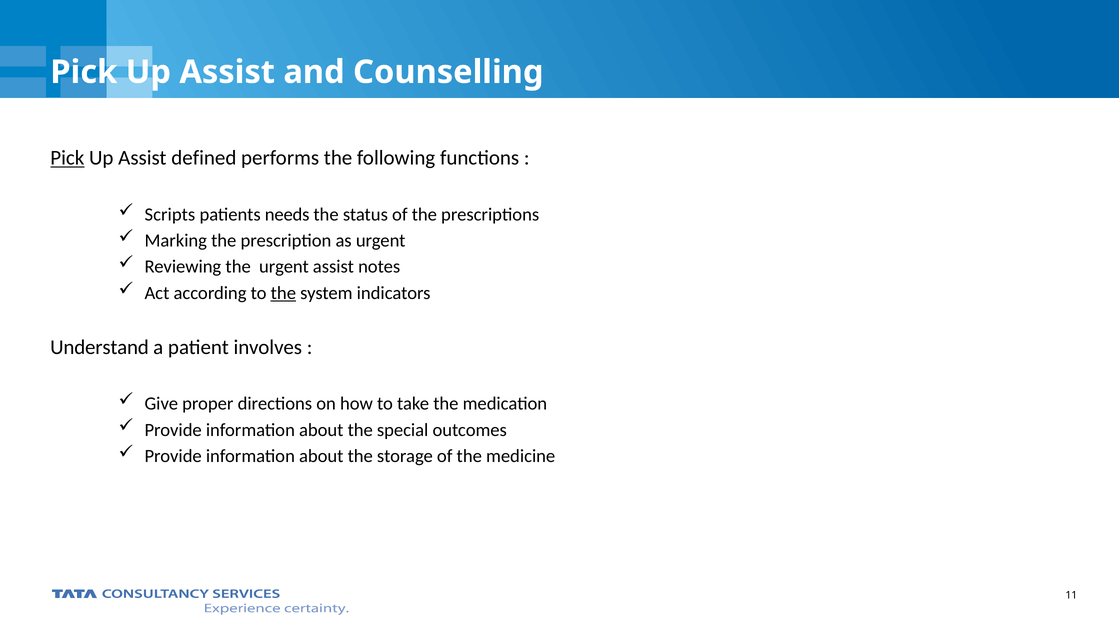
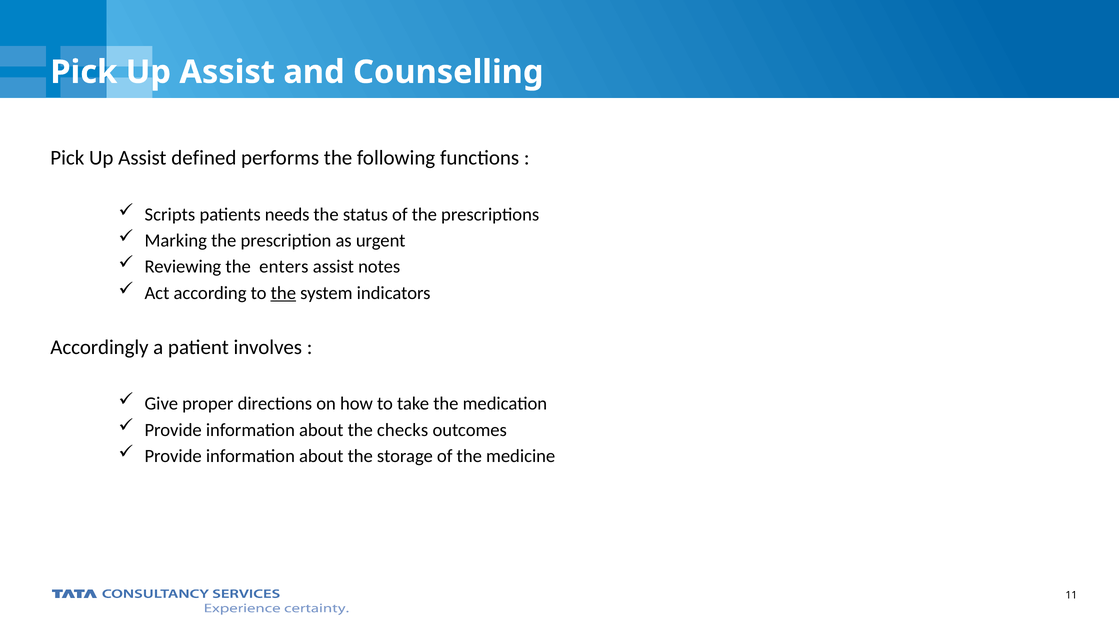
Pick underline: present -> none (67, 158)
the urgent: urgent -> enters (284, 267)
Understand: Understand -> Accordingly (99, 347)
special: special -> checks (403, 430)
